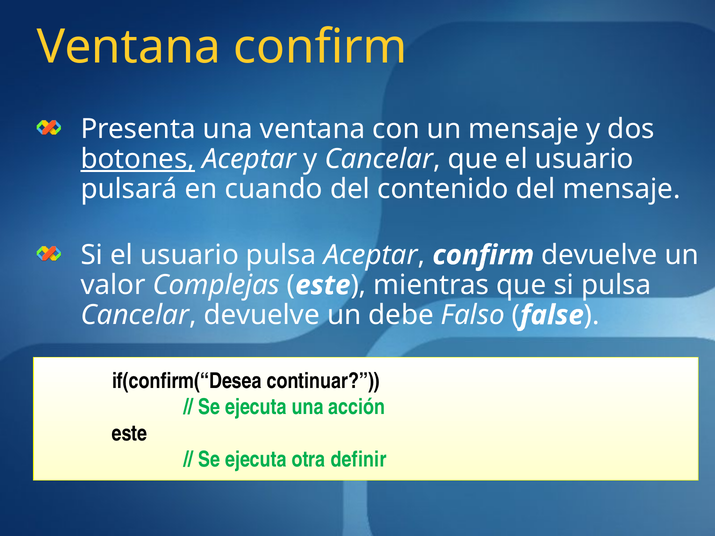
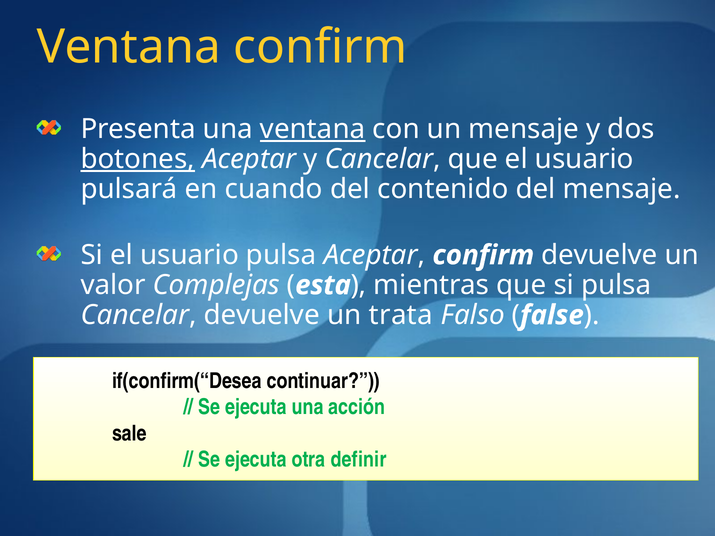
ventana underline: none -> present (313, 129)
este: este -> esta (323, 285)
debe: debe -> trata (401, 315)
este: este -> sale (129, 434)
